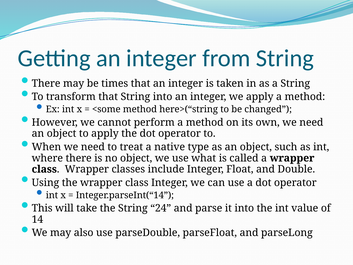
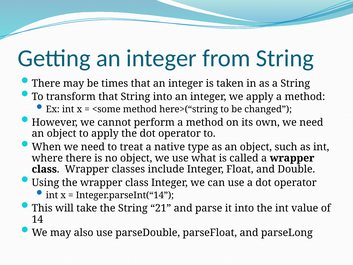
24: 24 -> 21 (161, 208)
